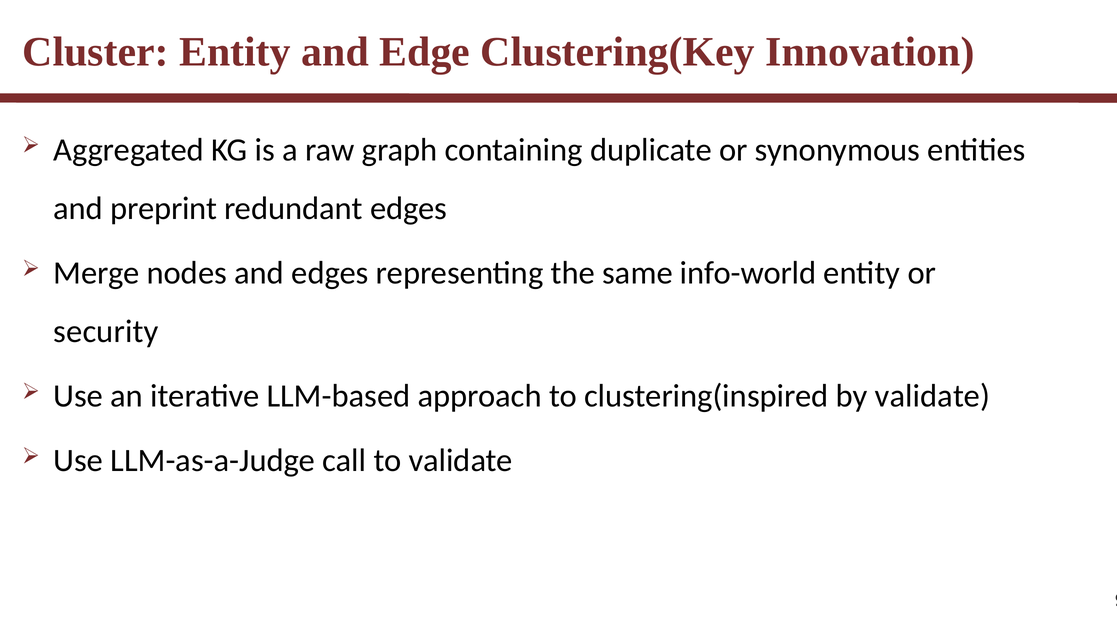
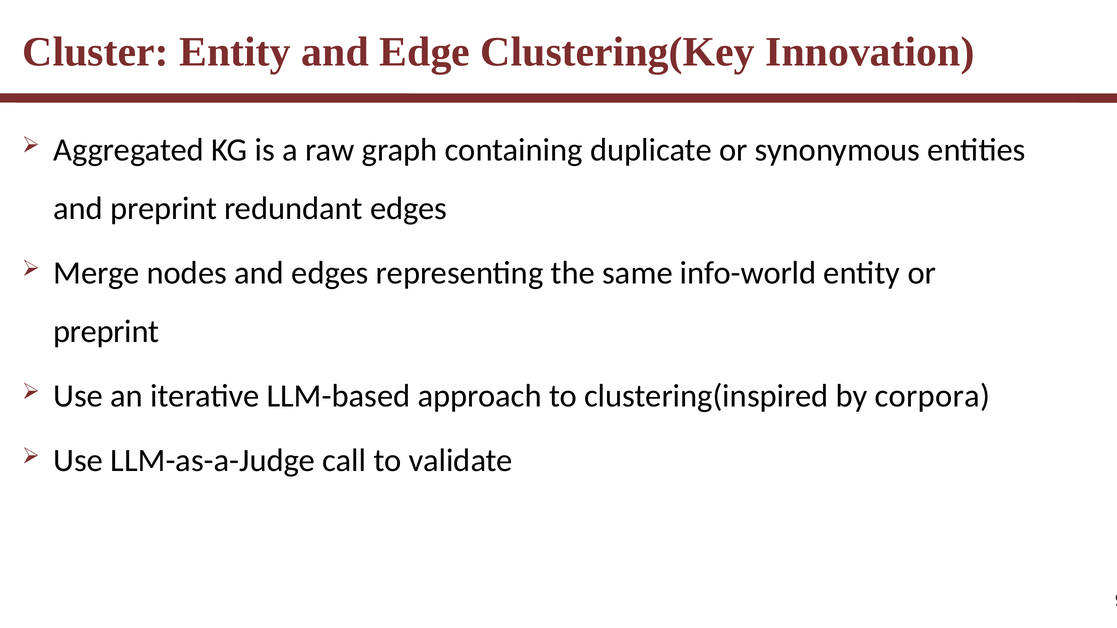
security: security -> preprint (106, 332)
by validate: validate -> corpora (932, 396)
